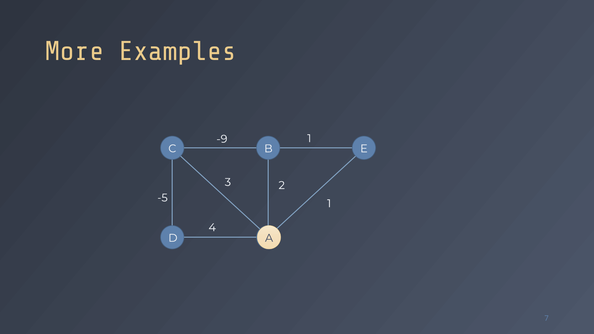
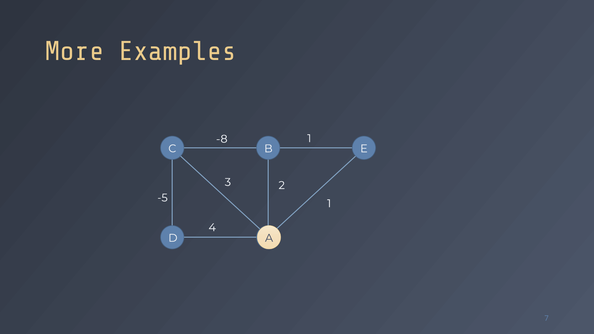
-9: -9 -> -8 (222, 139)
